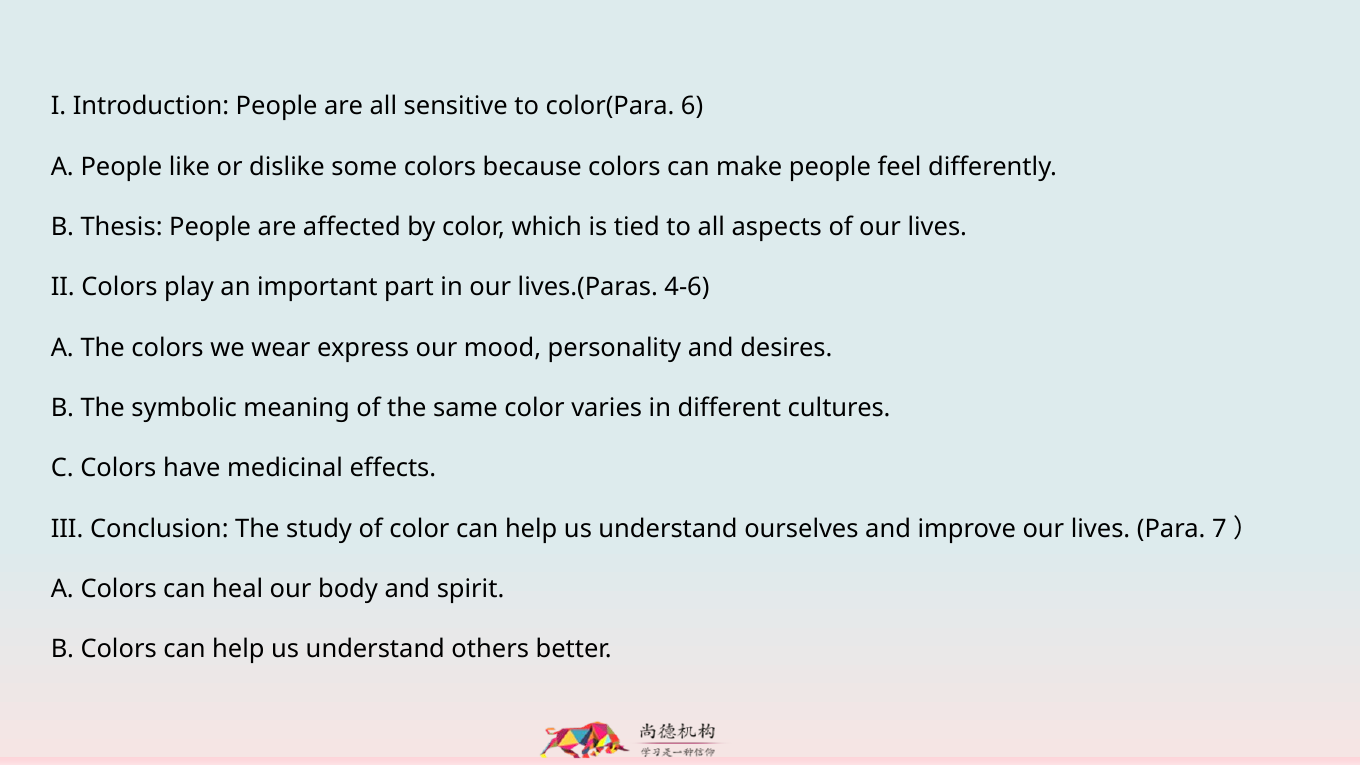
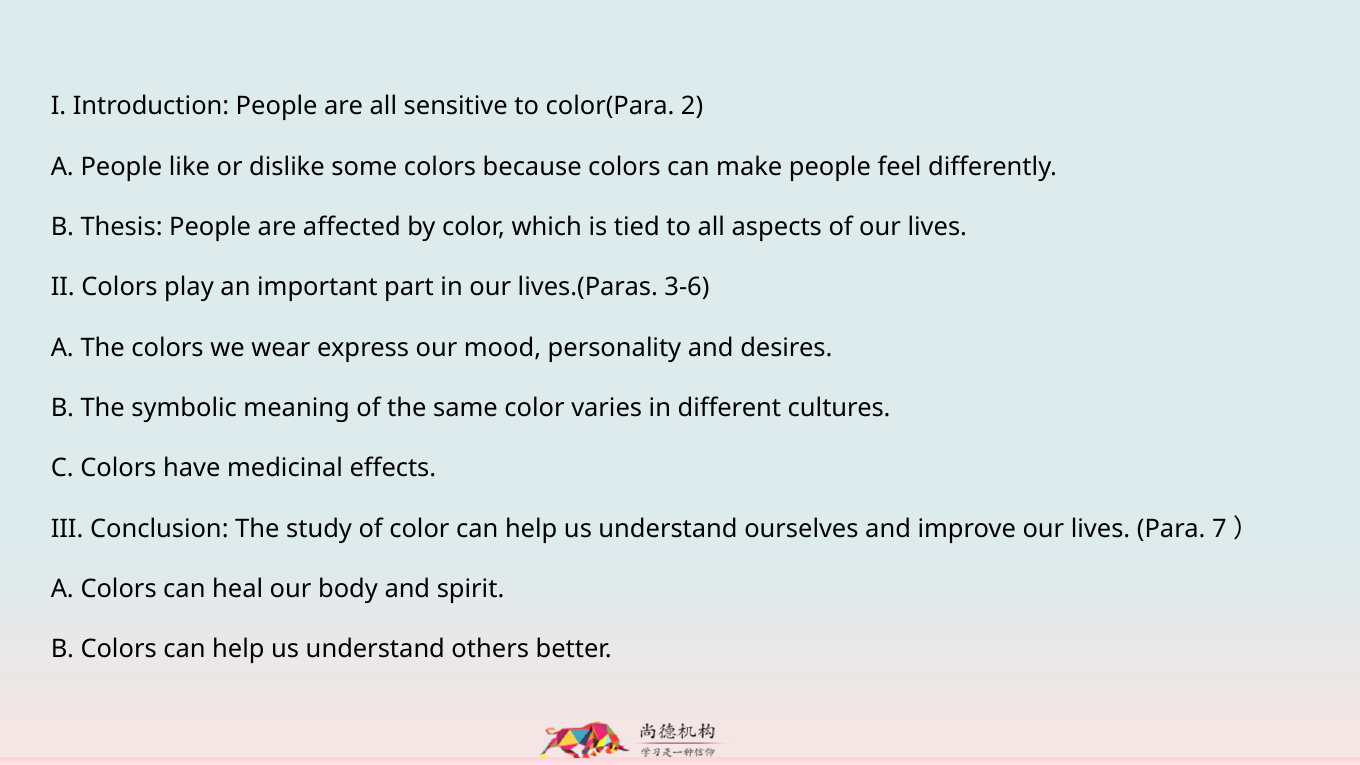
6: 6 -> 2 (692, 106)
4-6: 4-6 -> 3-6 (687, 287)
